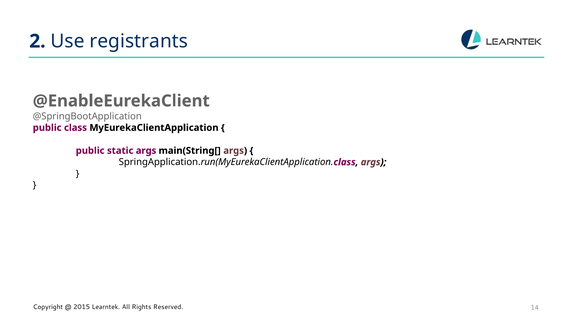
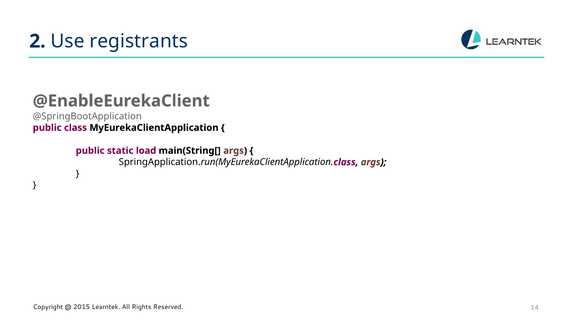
static args: args -> load (146, 150)
